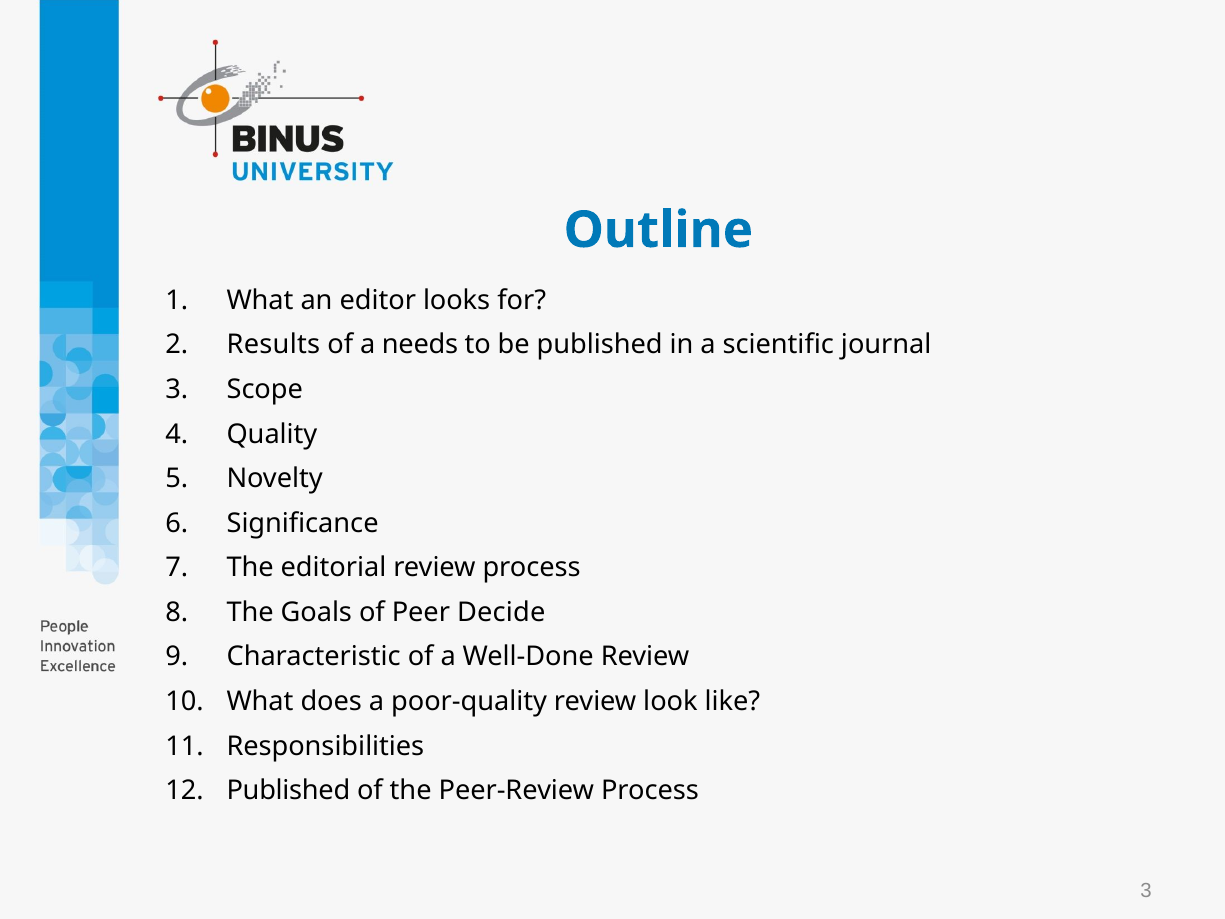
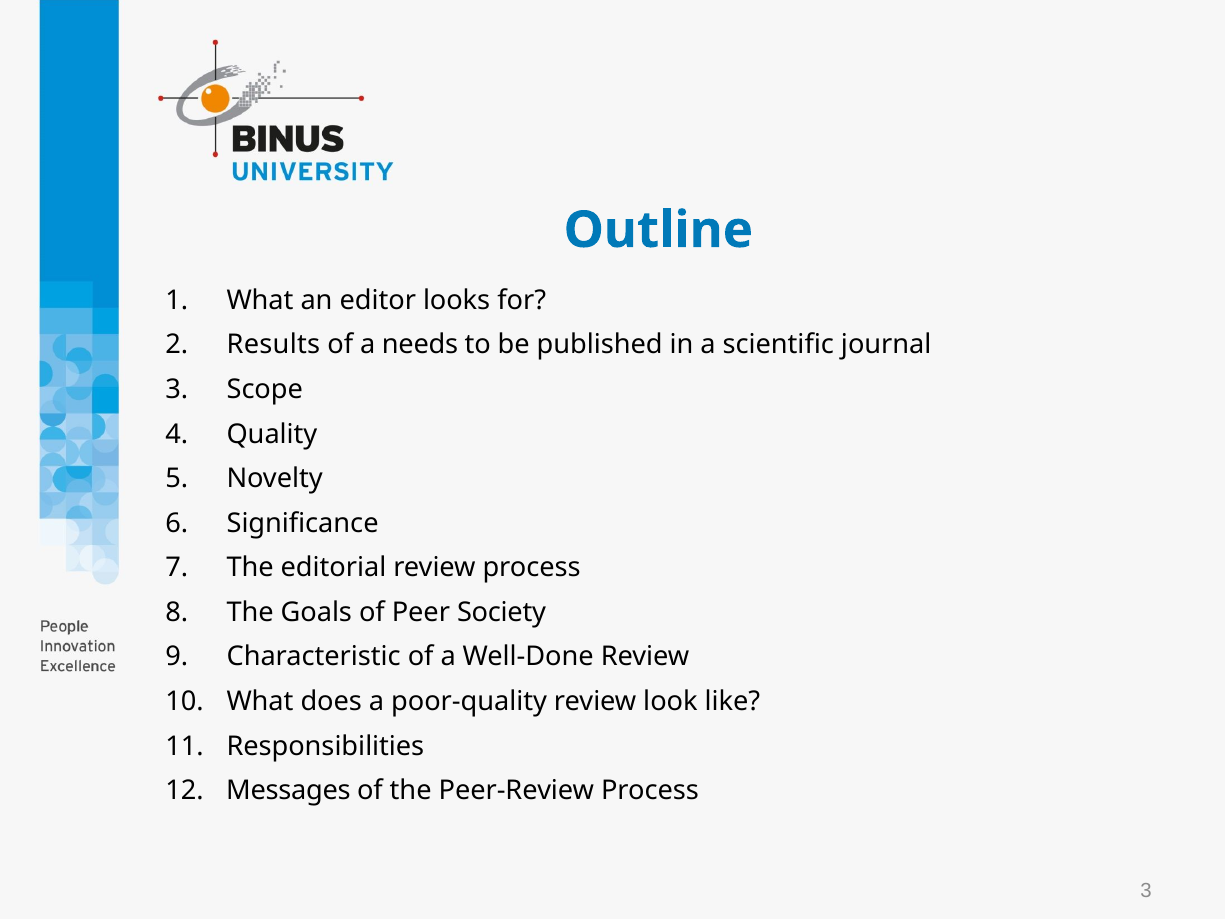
Decide: Decide -> Society (501, 612)
Published: Published -> Messages (288, 790)
